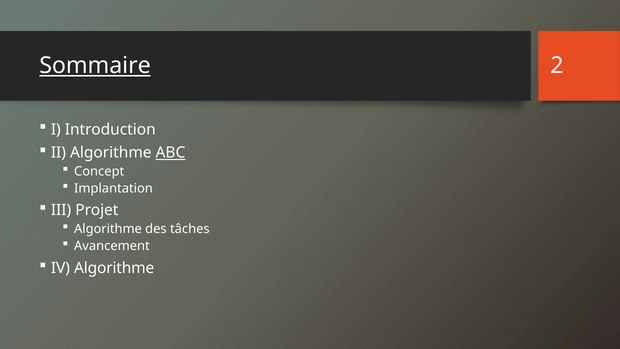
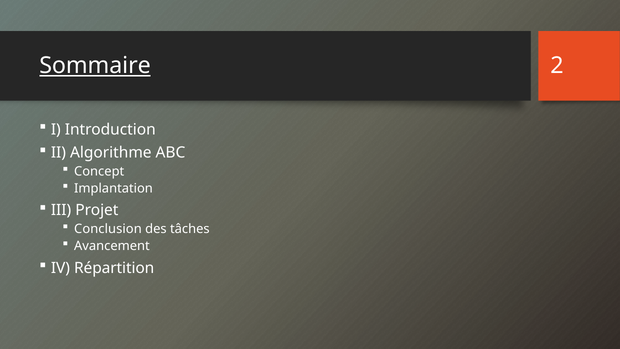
ABC underline: present -> none (170, 153)
Algorithme: Algorithme -> Conclusion (108, 229)
IV Algorithme: Algorithme -> Répartition (114, 268)
